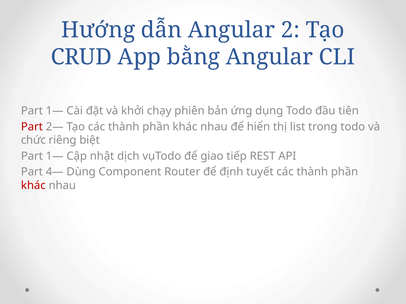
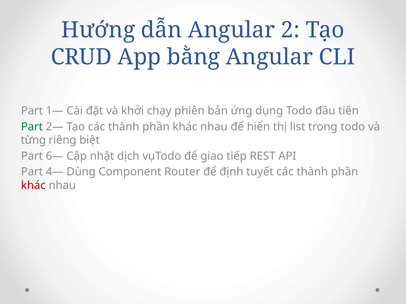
Part colour: red -> green (32, 127)
chức: chức -> từng (33, 140)
1—: 1— -> 6— (55, 156)
